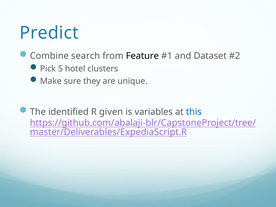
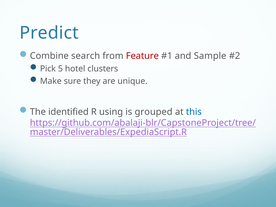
Feature colour: black -> red (142, 56)
Dataset: Dataset -> Sample (210, 56)
given: given -> using (111, 112)
variables: variables -> grouped (154, 112)
